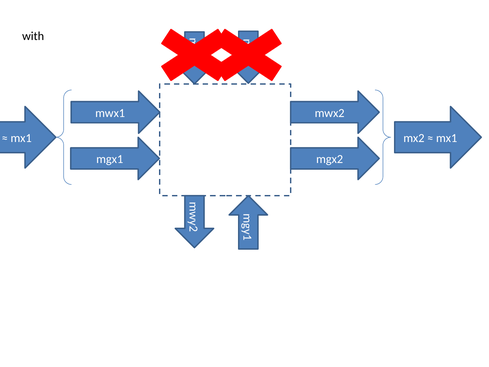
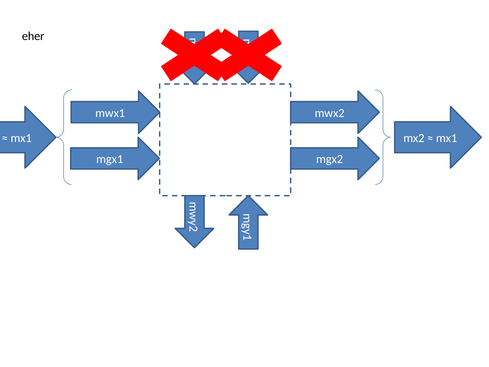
with: with -> eher (33, 36)
